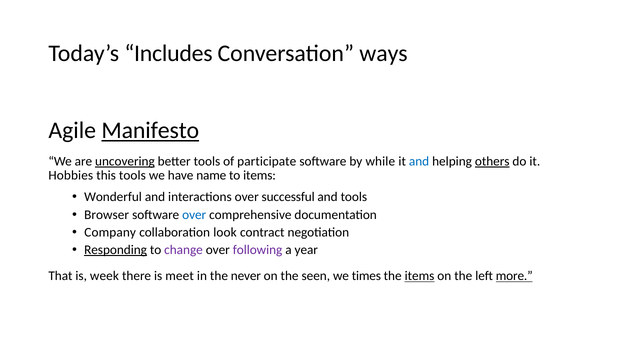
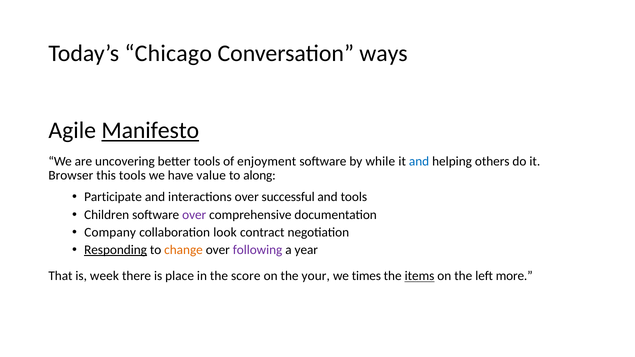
Includes: Includes -> Chicago (168, 53)
uncovering underline: present -> none (125, 161)
participate: participate -> enjoyment (267, 161)
others underline: present -> none (492, 161)
Hobbies: Hobbies -> Browser (71, 176)
name: name -> value (211, 176)
to items: items -> along (260, 176)
Wonderful: Wonderful -> Participate (113, 197)
Browser: Browser -> Children (107, 215)
over colour: blue -> purple (194, 215)
change colour: purple -> orange (183, 250)
meet: meet -> place (180, 276)
never: never -> score (246, 276)
seen: seen -> your (316, 276)
more underline: present -> none (514, 276)
